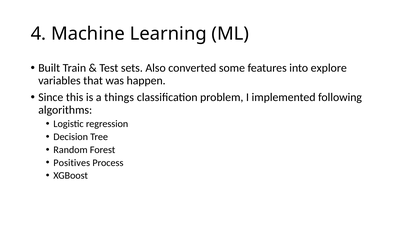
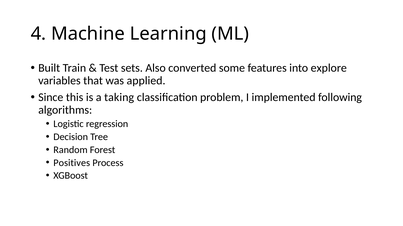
happen: happen -> applied (146, 81)
things: things -> taking (119, 98)
